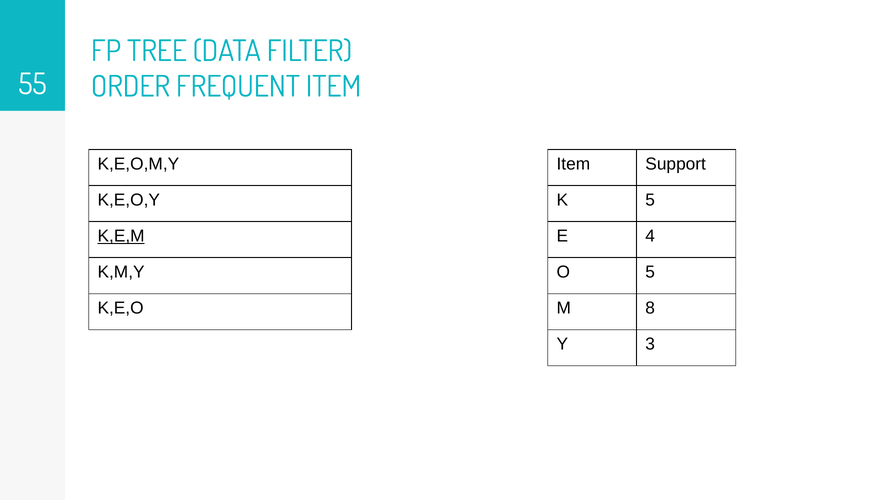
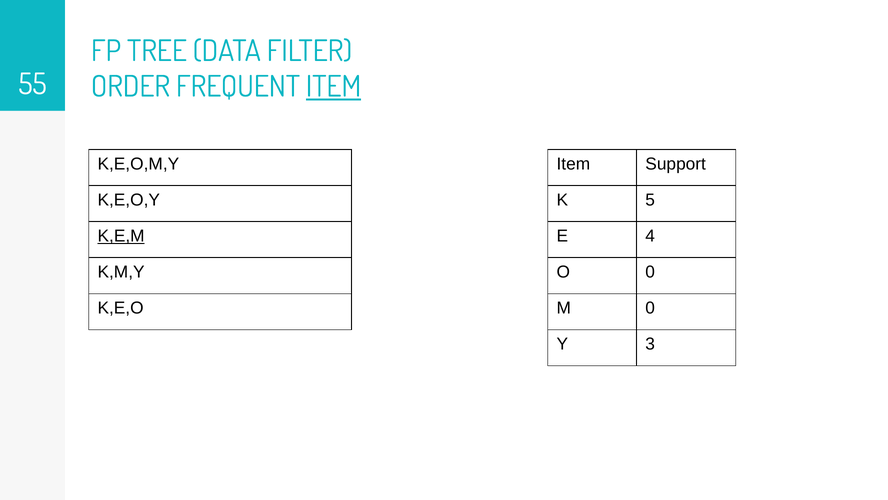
ITEM underline: none -> present (334, 87)
O 5: 5 -> 0 (650, 272)
M 8: 8 -> 0 (650, 308)
